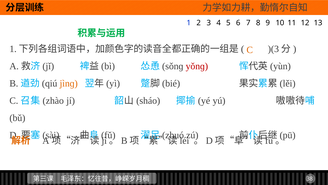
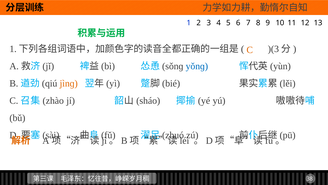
yǒnɡ colour: red -> blue (197, 66)
